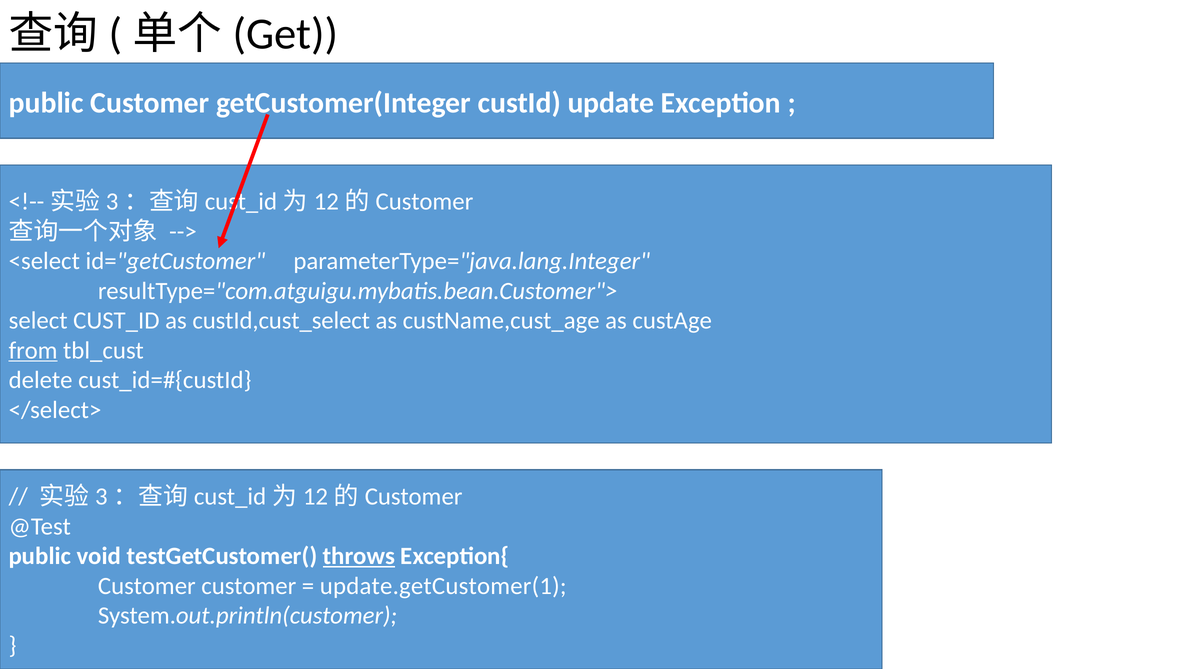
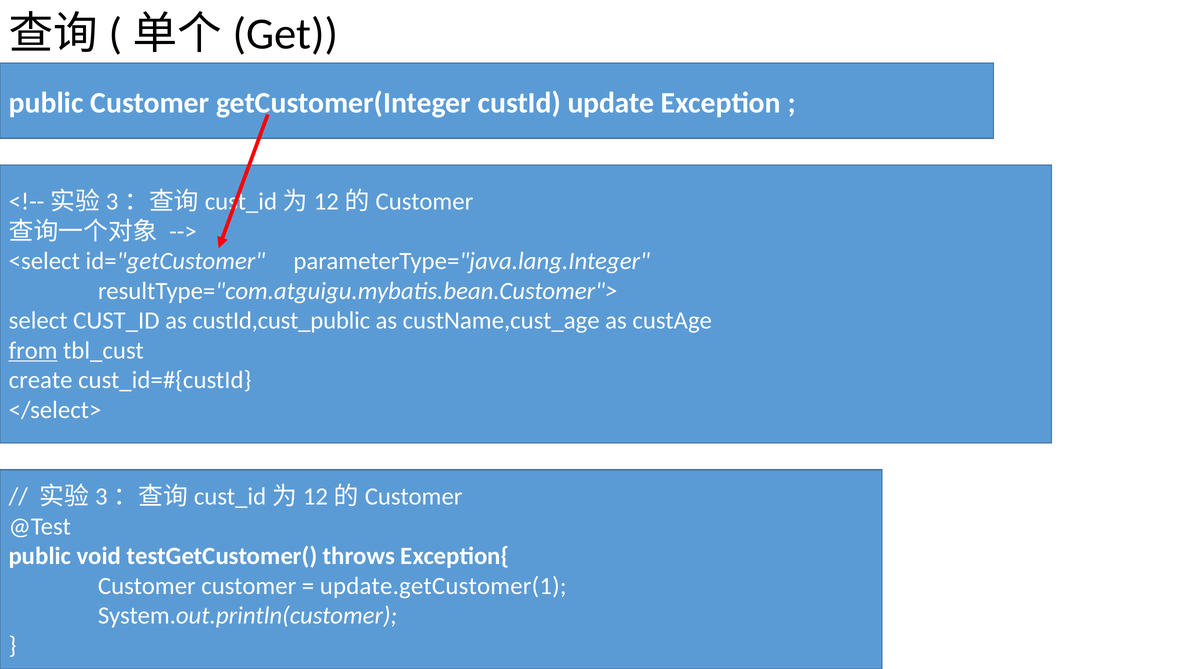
custId,cust_select: custId,cust_select -> custId,cust_public (281, 321)
delete: delete -> create (41, 380)
throws underline: present -> none (359, 557)
